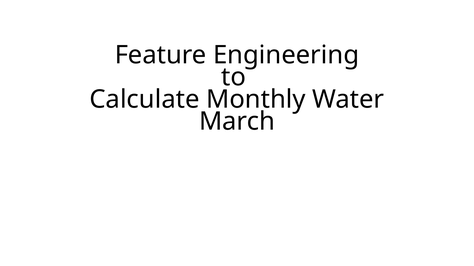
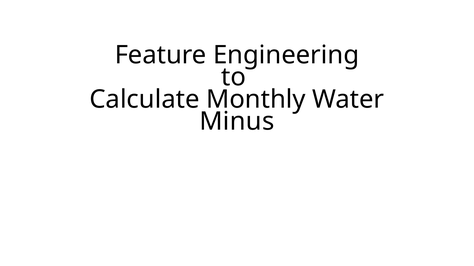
March: March -> Minus (237, 122)
